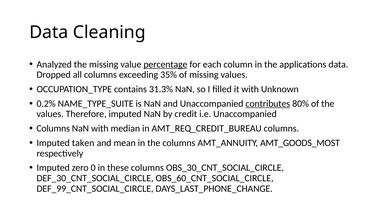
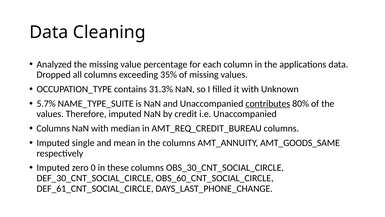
percentage underline: present -> none (165, 64)
0.2%: 0.2% -> 5.7% (46, 103)
taken: taken -> single (83, 143)
AMT_GOODS_MOST: AMT_GOODS_MOST -> AMT_GOODS_SAME (300, 143)
DEF_99_CNT_SOCIAL_CIRCLE: DEF_99_CNT_SOCIAL_CIRCLE -> DEF_61_CNT_SOCIAL_CIRCLE (95, 188)
